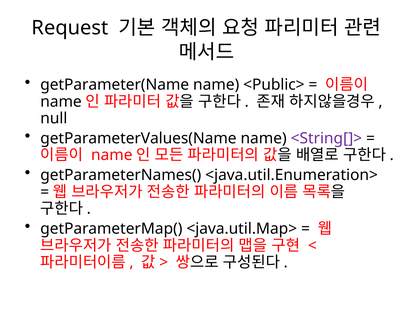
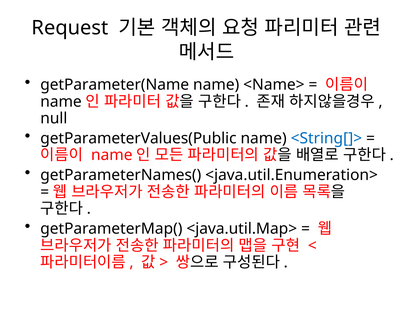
<Public>: <Public> -> <Name> (274, 85)
getParameterValues(Name: getParameterValues(Name -> getParameterValues(Public (138, 138)
<String[]> colour: purple -> blue (326, 138)
